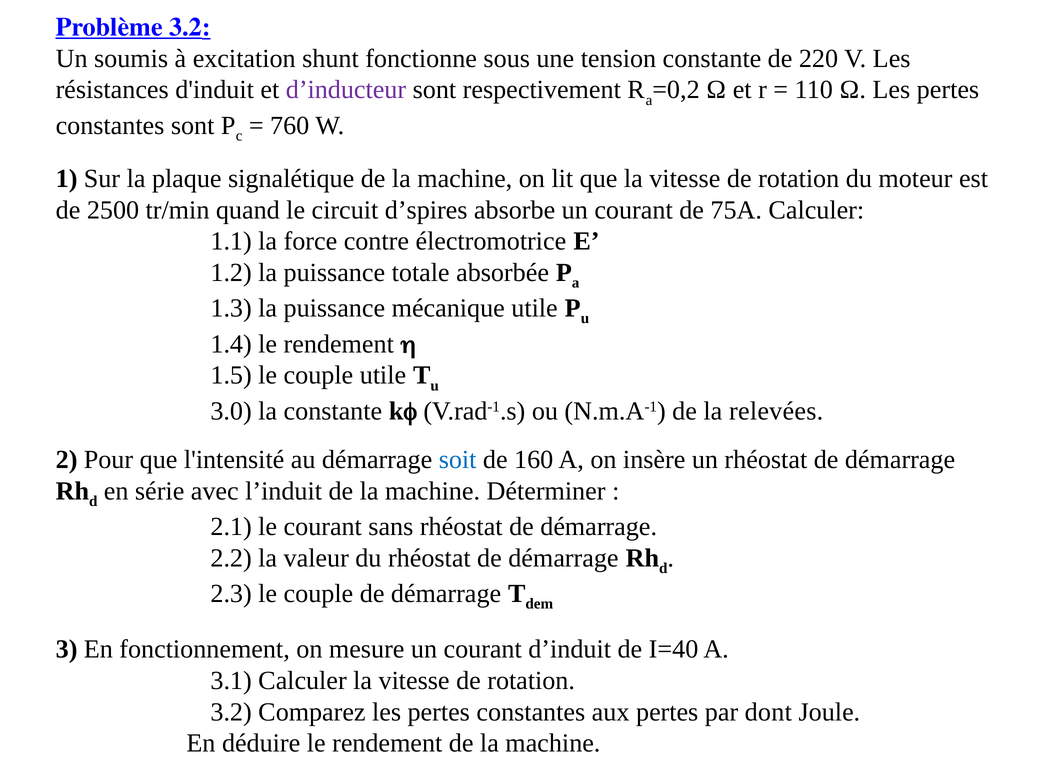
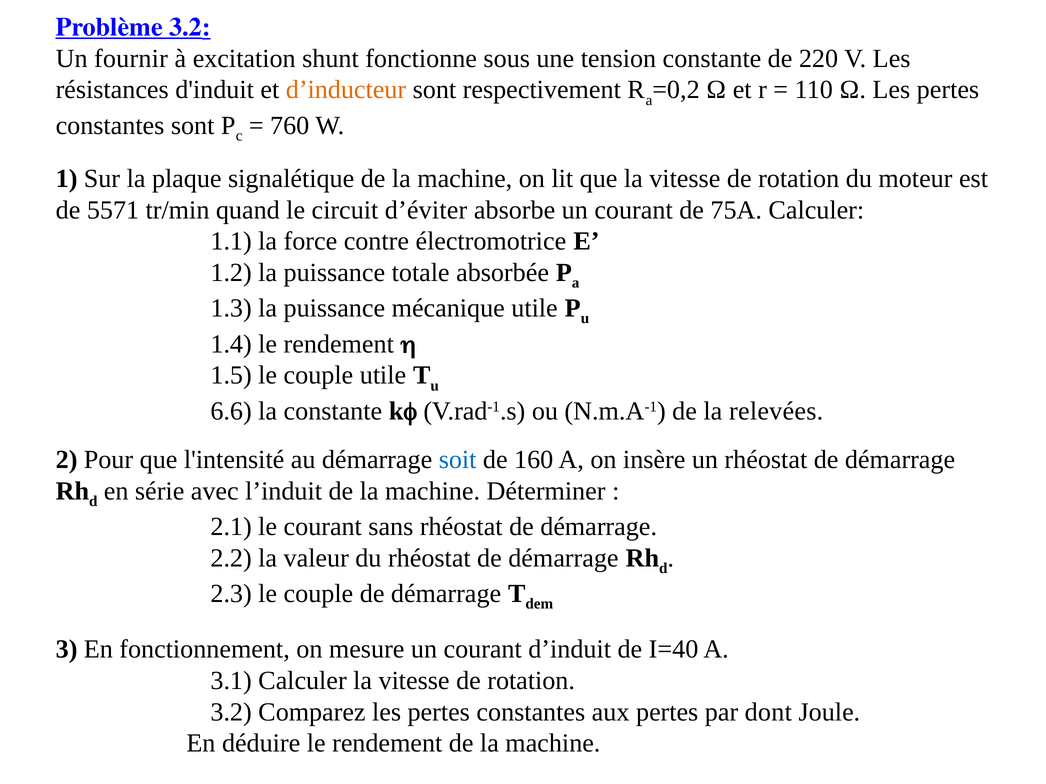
soumis: soumis -> fournir (131, 59)
d’inducteur colour: purple -> orange (346, 90)
2500: 2500 -> 5571 (113, 210)
d’spires: d’spires -> d’éviter (426, 210)
3.0: 3.0 -> 6.6 (231, 411)
